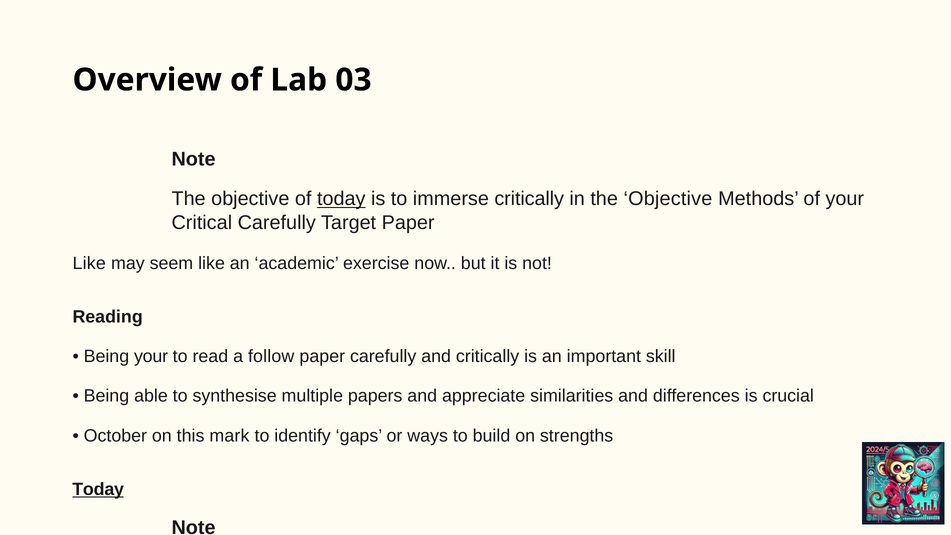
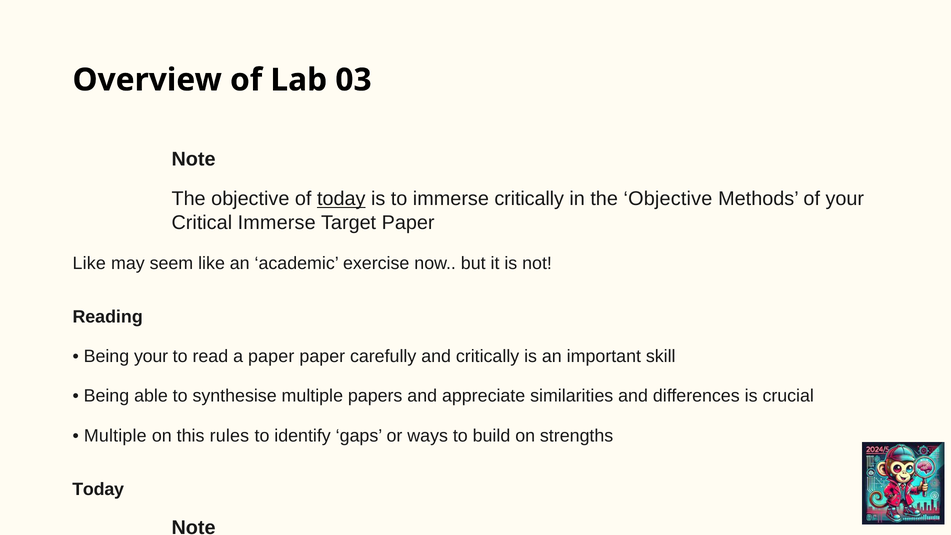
Critical Carefully: Carefully -> Immerse (277, 223)
a follow: follow -> paper (271, 356)
October: October -> Multiple (115, 436)
this mark: mark -> rules (229, 436)
Today underline: present -> none (98, 489)
